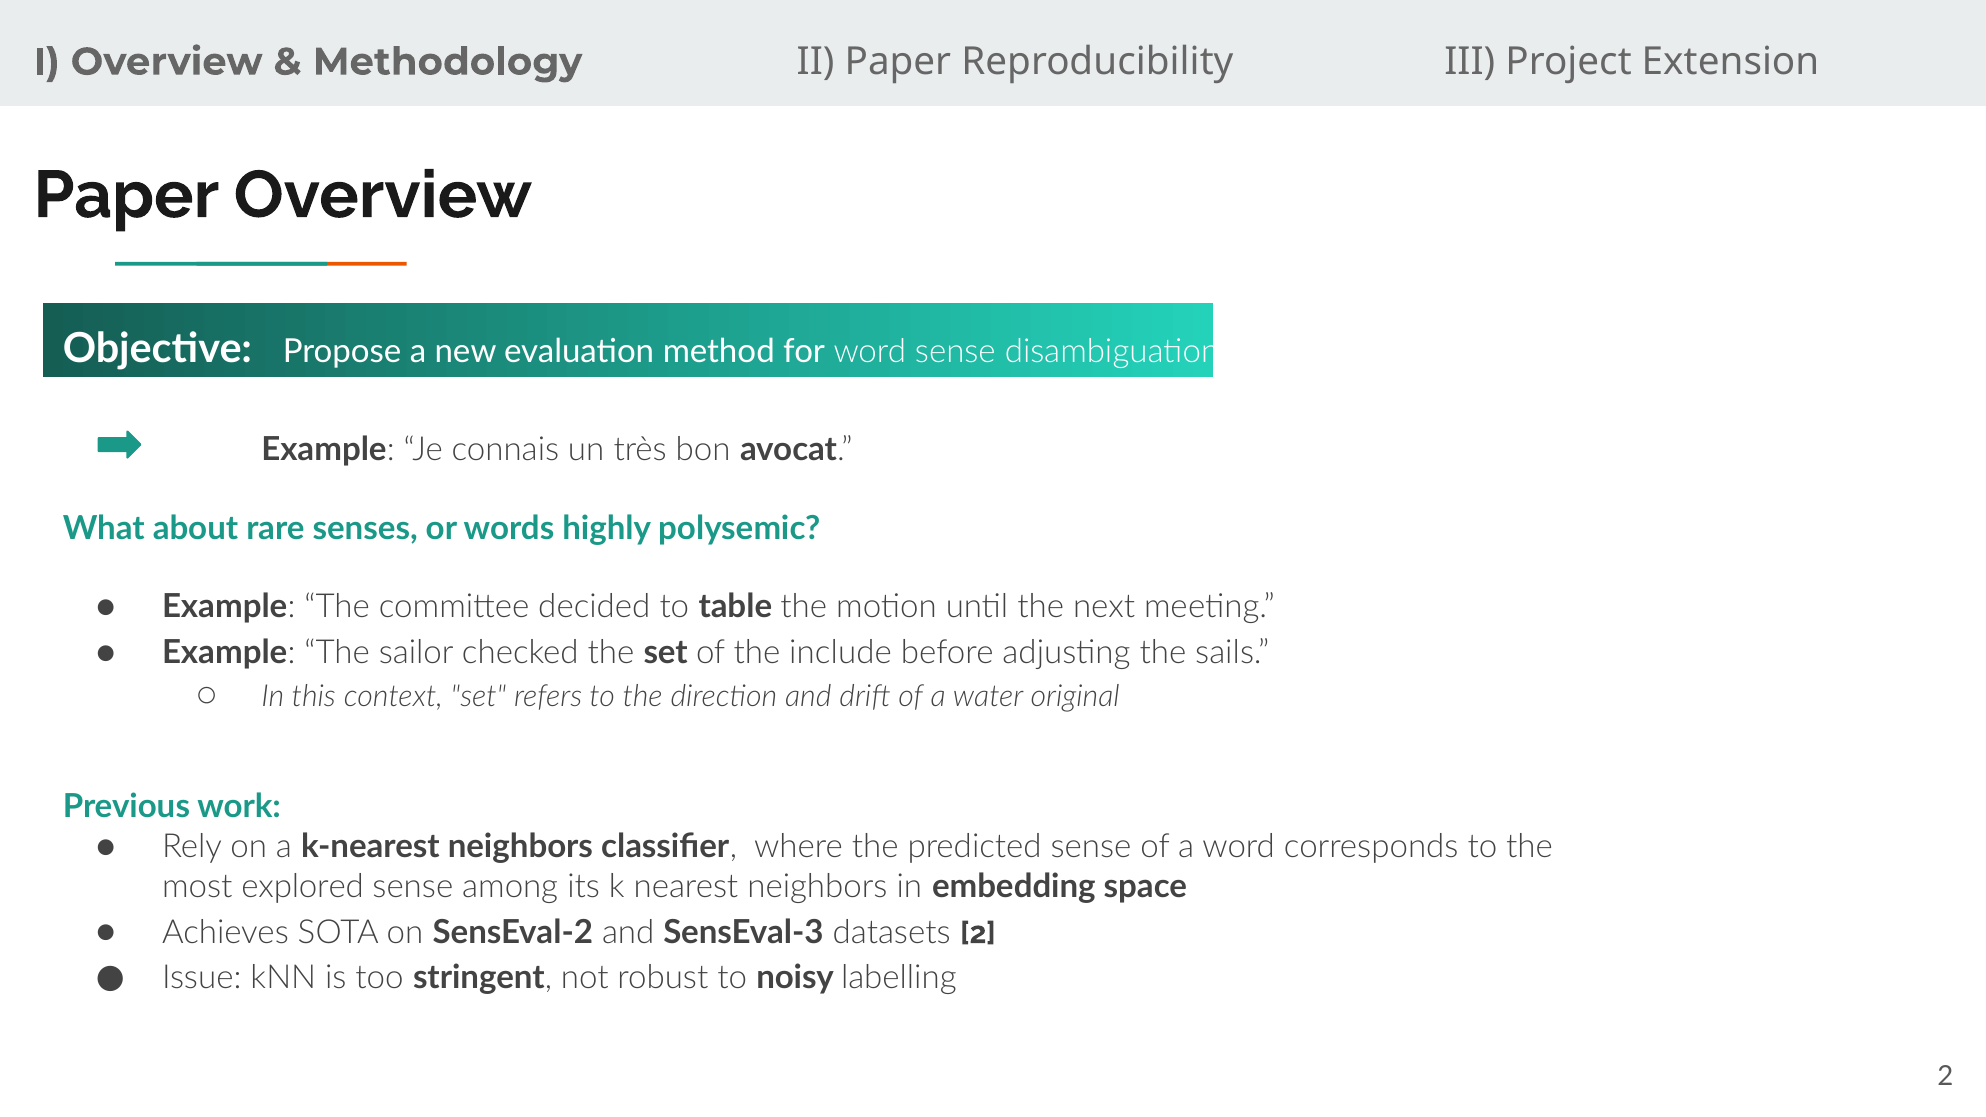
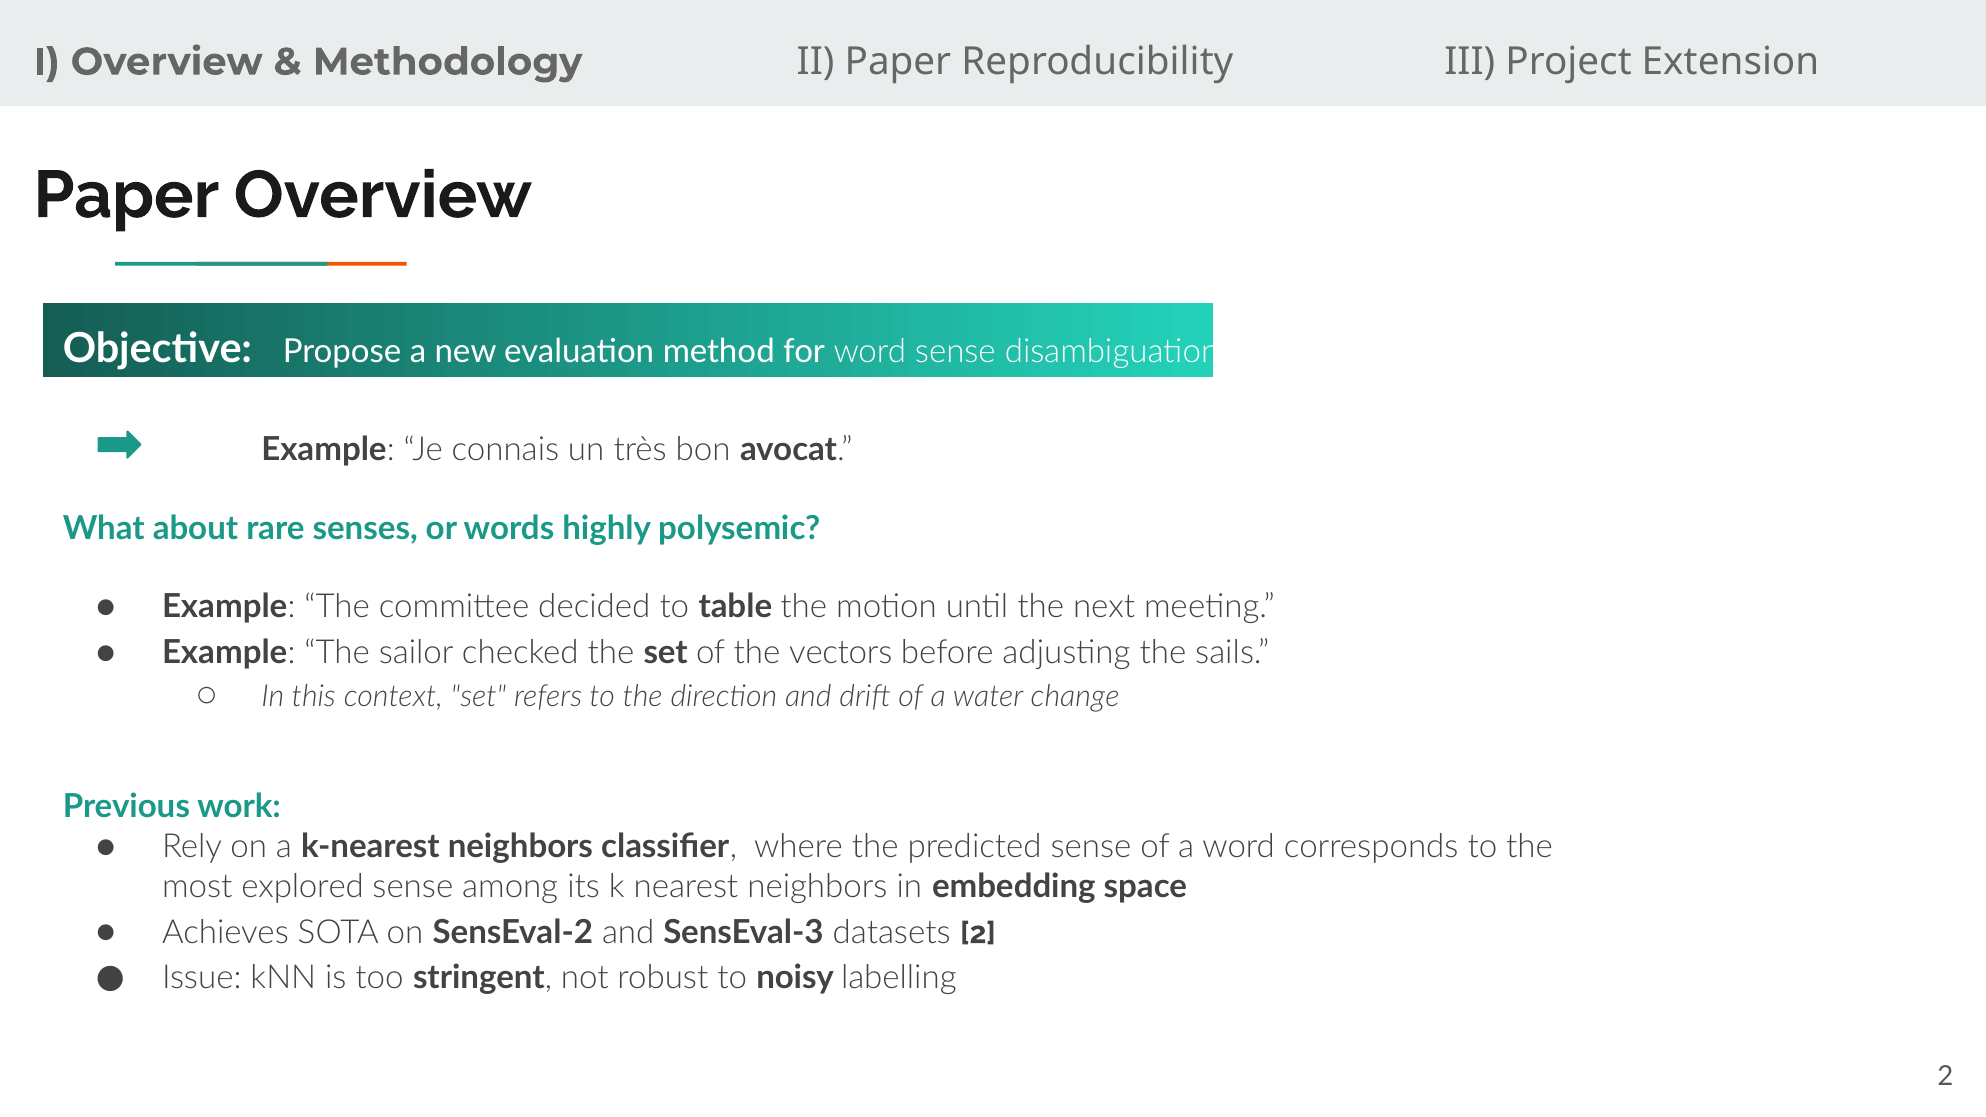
include: include -> vectors (841, 653)
original: original -> change (1075, 696)
